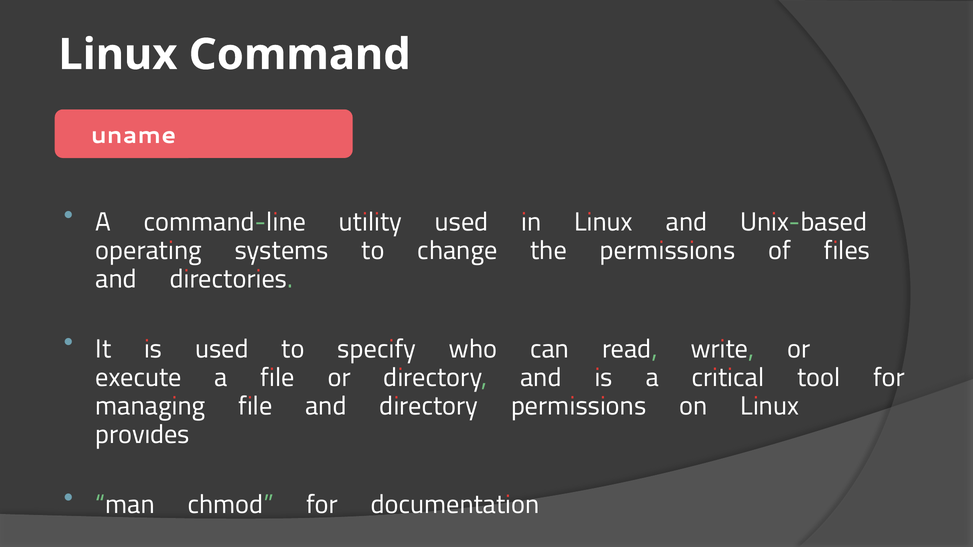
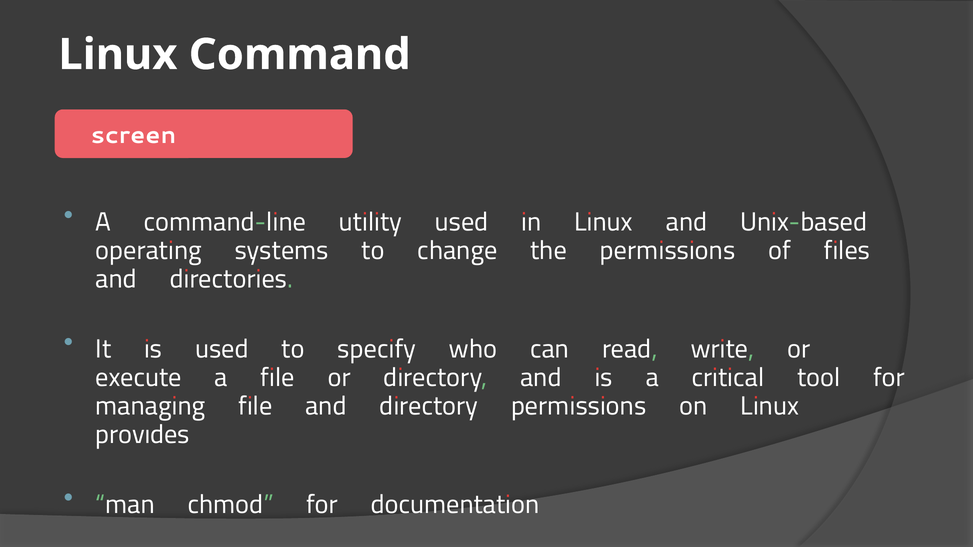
uname: uname -> screen (134, 135)
